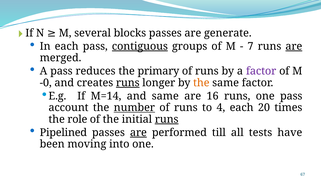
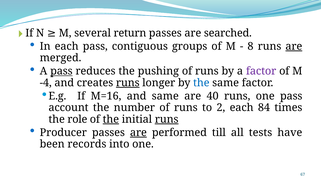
blocks: blocks -> return (130, 33)
generate: generate -> searched (228, 33)
contiguous underline: present -> none (140, 46)
7: 7 -> 8 (250, 46)
pass underline: none -> present (61, 71)
primary: primary -> pushing (158, 71)
-0: -0 -> -4 (46, 83)
the colour: orange -> blue (201, 83)
M=14: M=14 -> M=16 (106, 96)
16: 16 -> 40 (213, 96)
number underline: present -> none (134, 107)
4: 4 -> 2 (221, 107)
20: 20 -> 84 (264, 107)
the underline: none -> present (111, 119)
Pipelined: Pipelined -> Producer (63, 132)
moving: moving -> records (87, 144)
